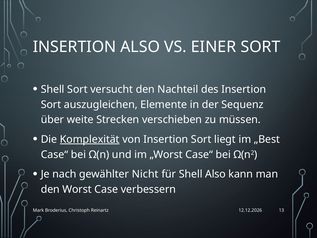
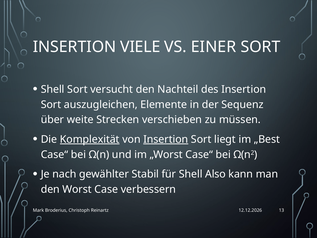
INSERTION ALSO: ALSO -> VIELE (140, 47)
Insertion underline: none -> present (166, 139)
Nicht: Nicht -> Stabil (145, 174)
